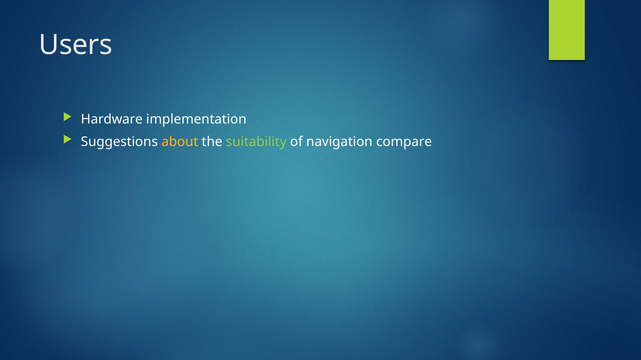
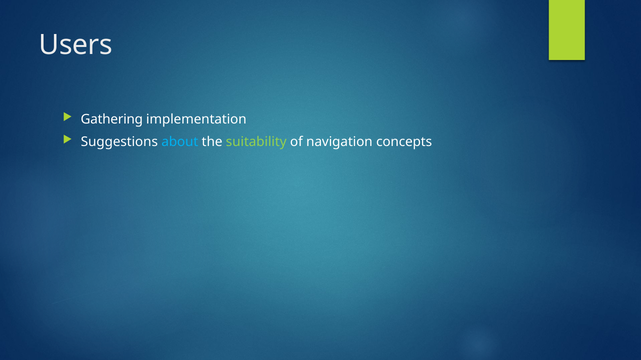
Hardware: Hardware -> Gathering (112, 119)
about colour: yellow -> light blue (180, 142)
compare: compare -> concepts (404, 142)
